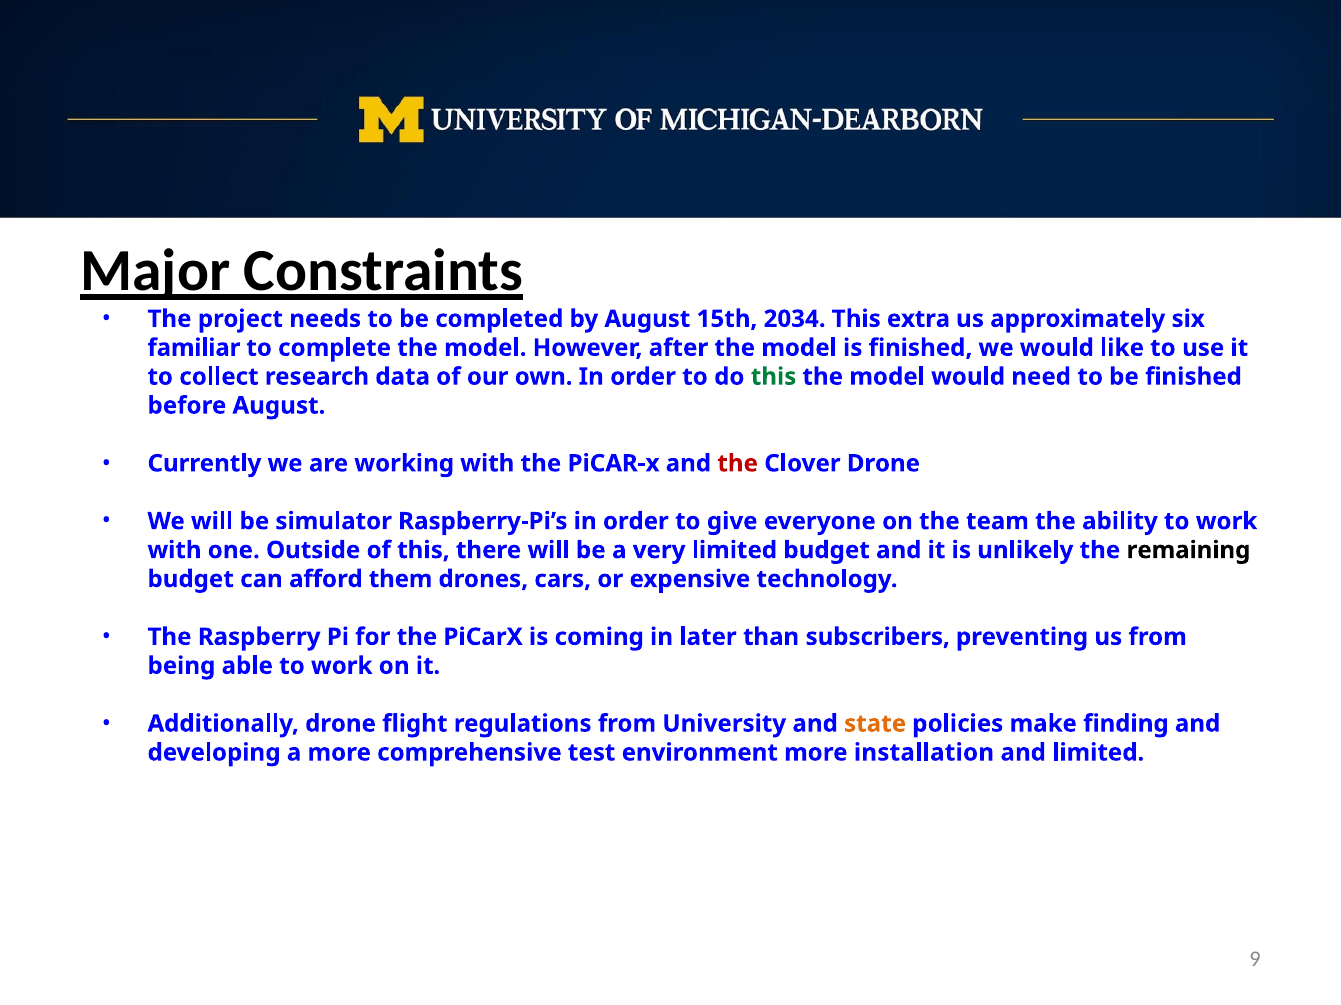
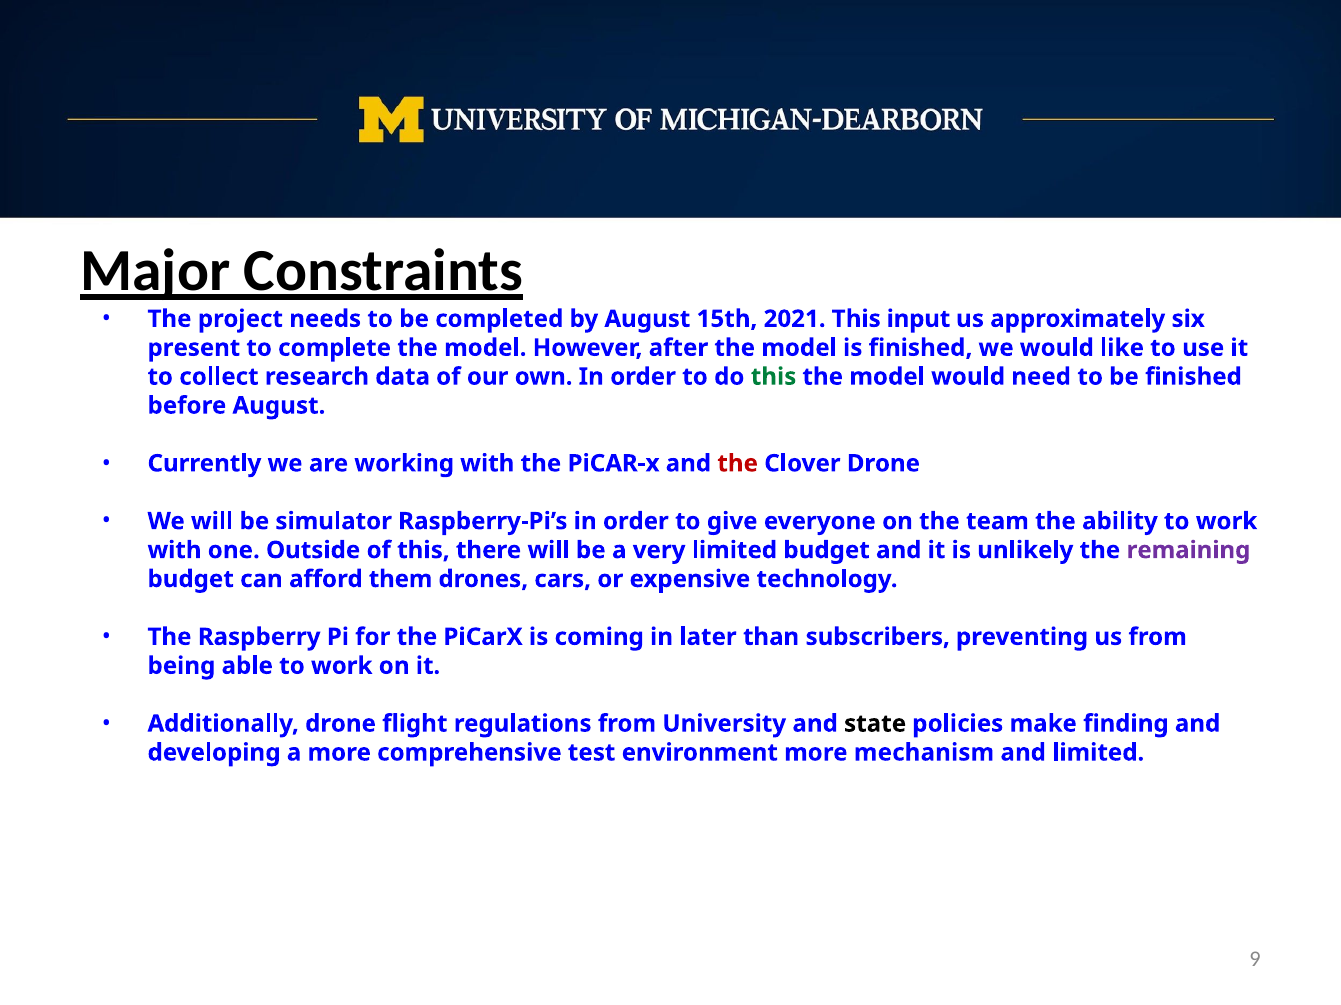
2034: 2034 -> 2021 (795, 319)
extra: extra -> input (918, 319)
familiar: familiar -> present (194, 348)
remaining colour: black -> purple (1188, 551)
state colour: orange -> black (875, 724)
installation: installation -> mechanism (924, 753)
